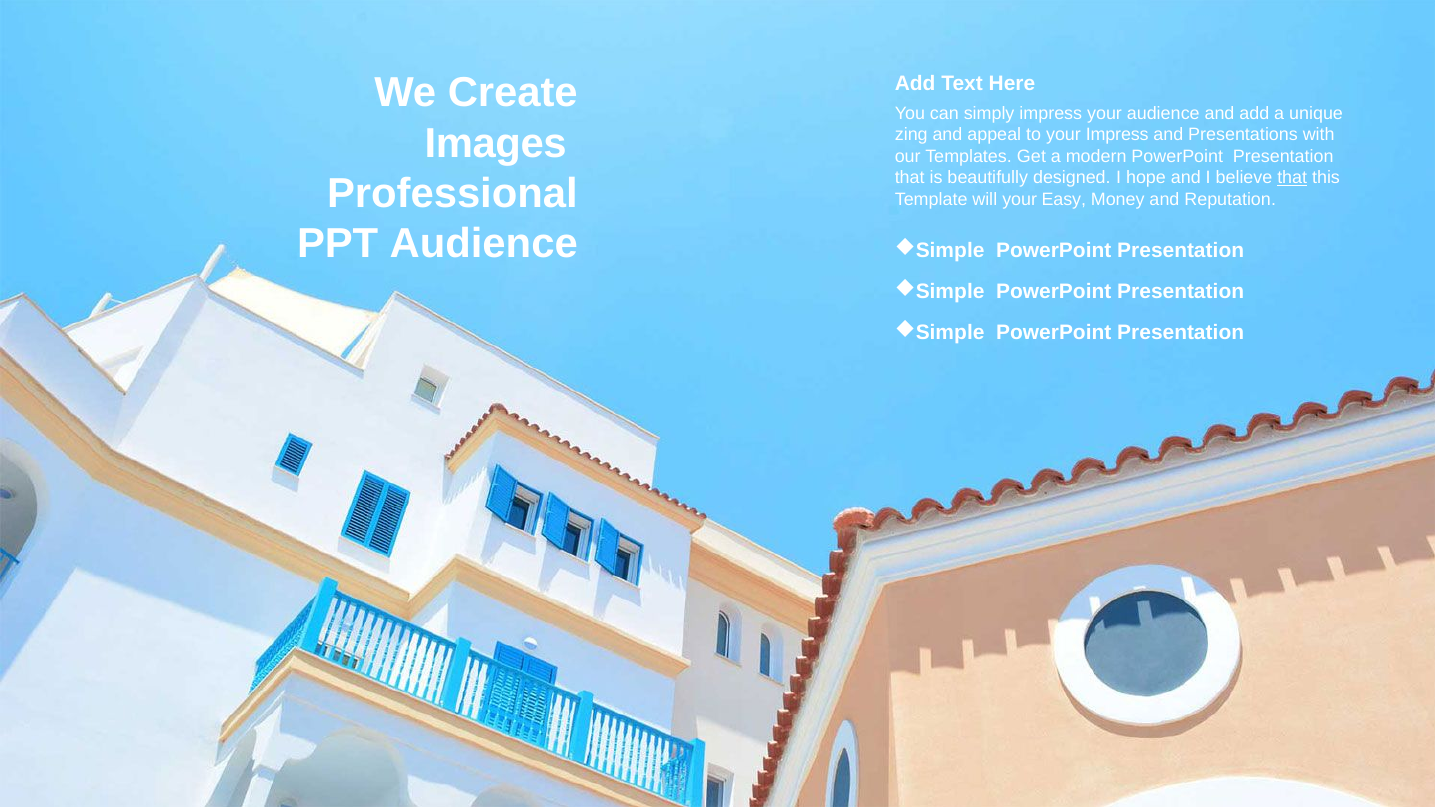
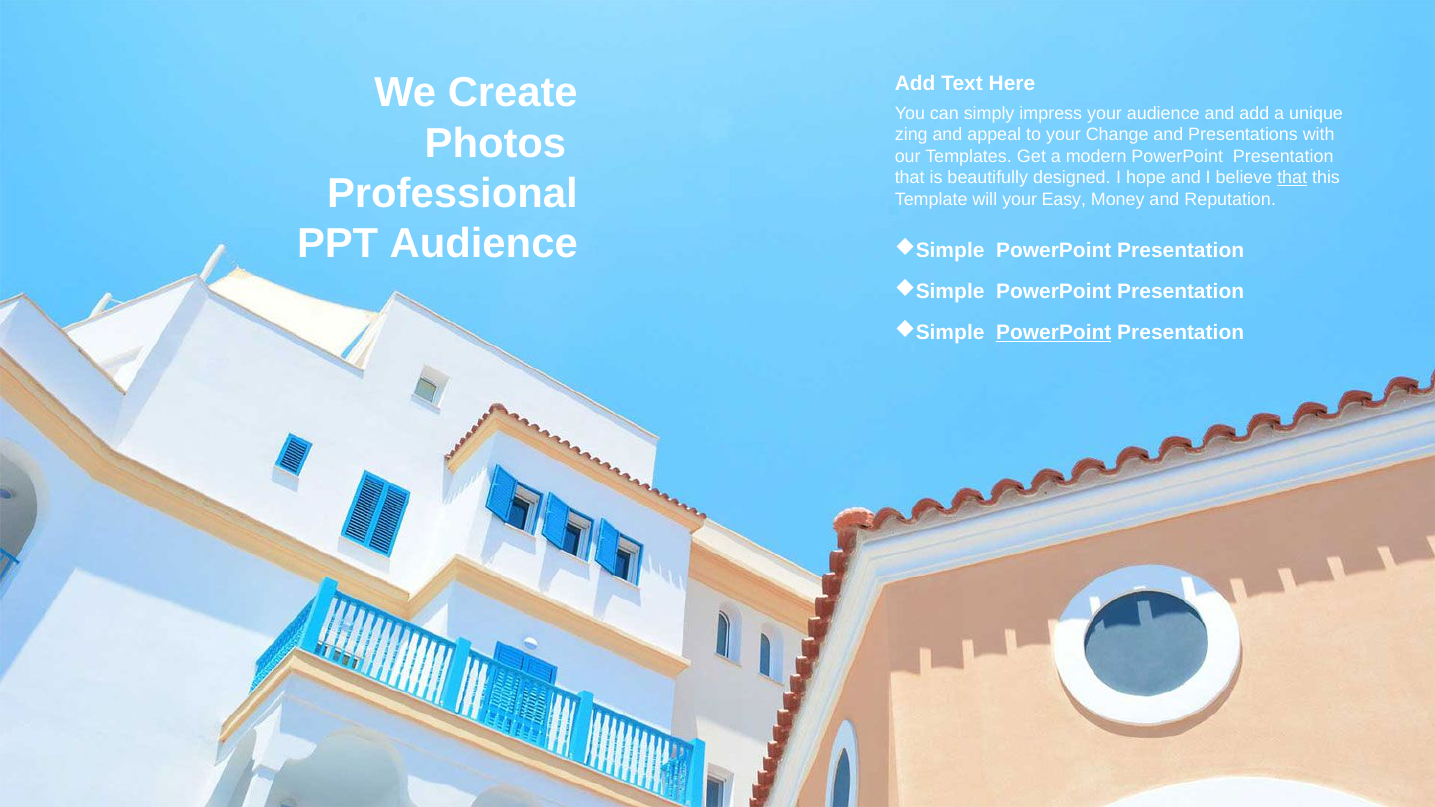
Images: Images -> Photos (495, 143)
your Impress: Impress -> Change (1117, 135)
PowerPoint underline: none -> present (1054, 333)
